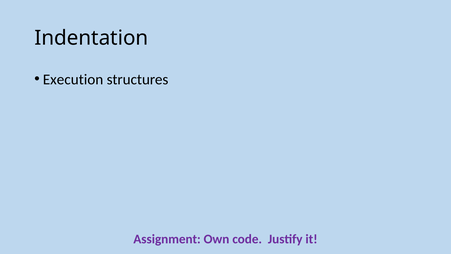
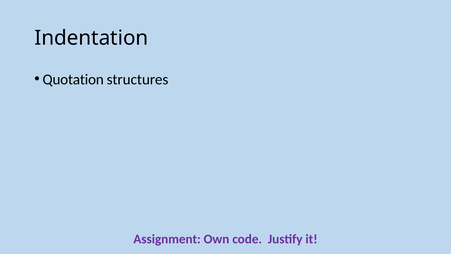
Execution: Execution -> Quotation (73, 79)
